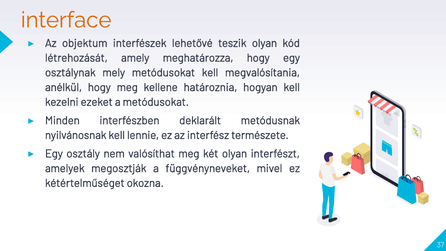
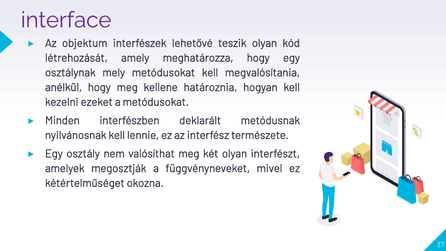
interface colour: orange -> purple (66, 20)
